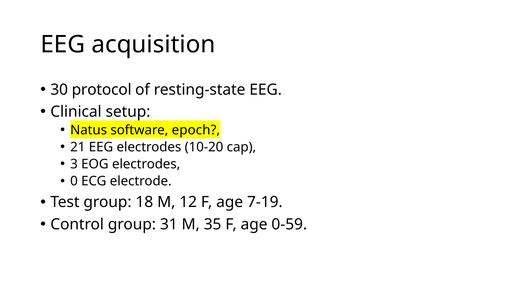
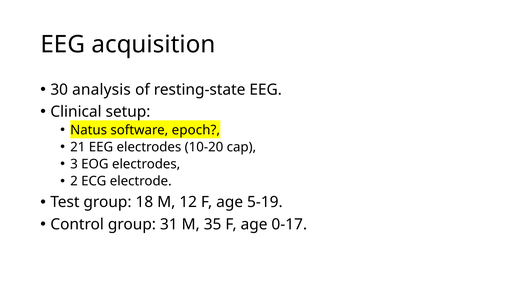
protocol: protocol -> analysis (101, 90)
0: 0 -> 2 (74, 181)
7-19: 7-19 -> 5-19 (265, 202)
0-59: 0-59 -> 0-17 (289, 225)
